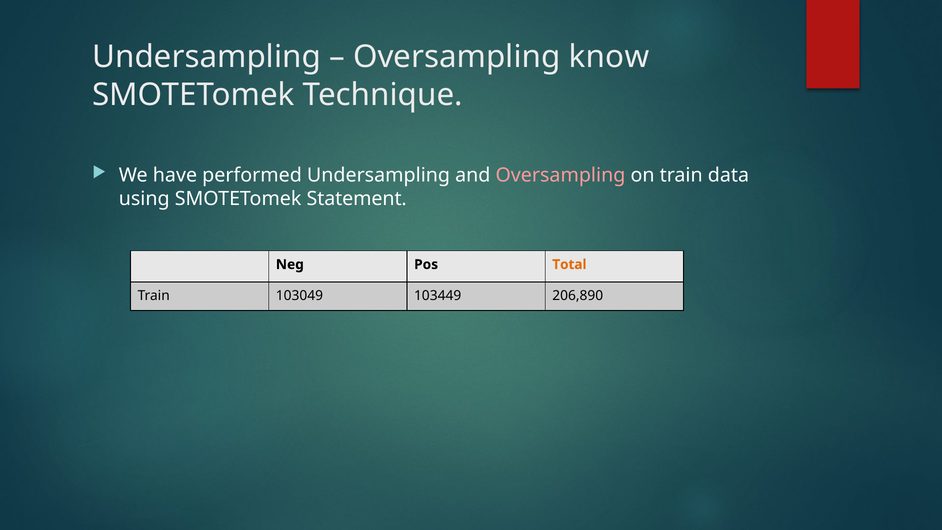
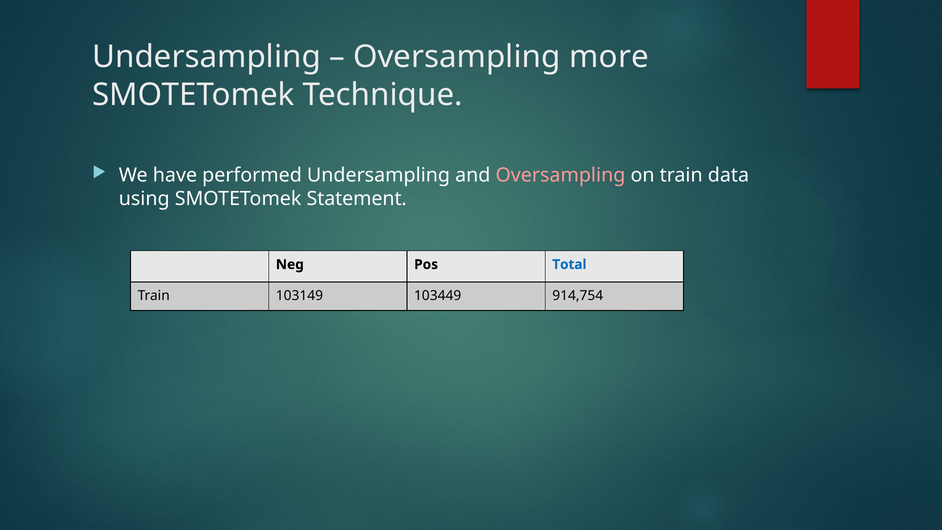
know: know -> more (609, 57)
Total colour: orange -> blue (569, 264)
103049: 103049 -> 103149 (299, 296)
206,890: 206,890 -> 914,754 (578, 296)
